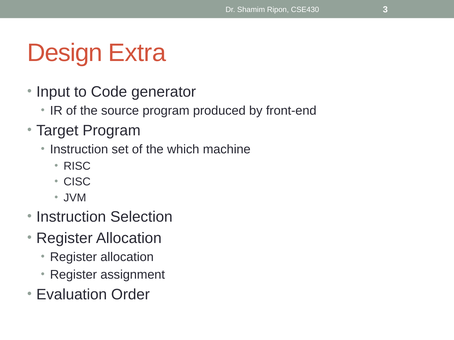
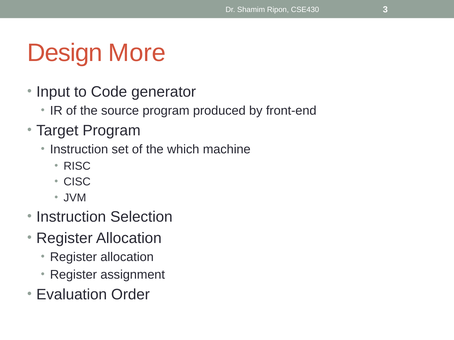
Extra: Extra -> More (137, 53)
